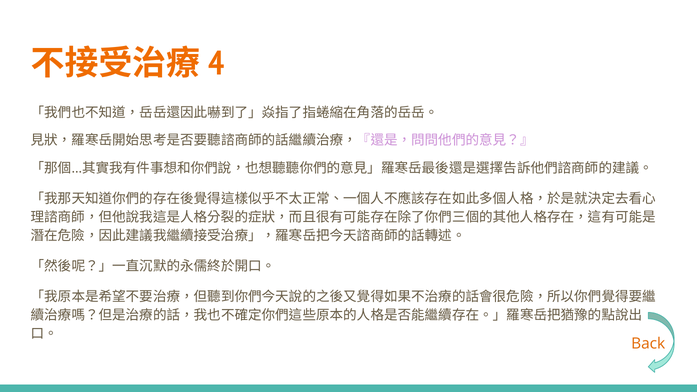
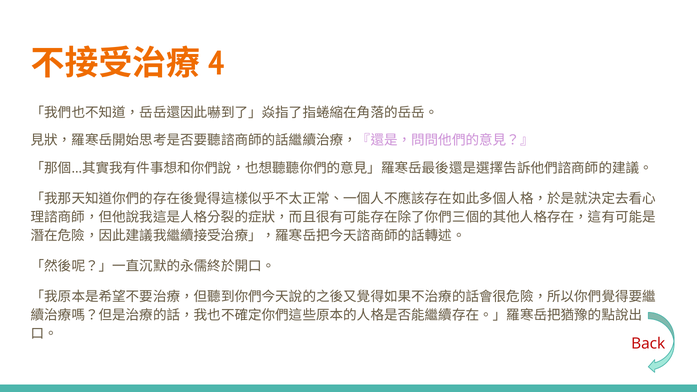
Back colour: orange -> red (648, 344)
